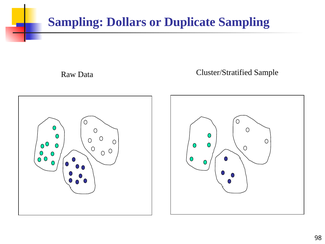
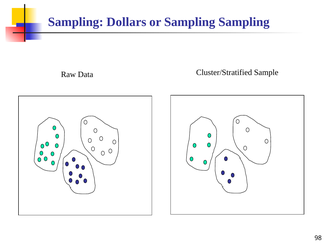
or Duplicate: Duplicate -> Sampling (190, 22)
